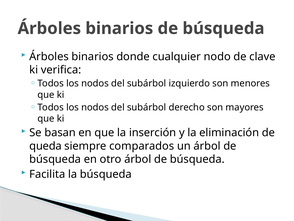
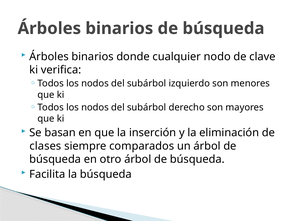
queda: queda -> clases (45, 146)
